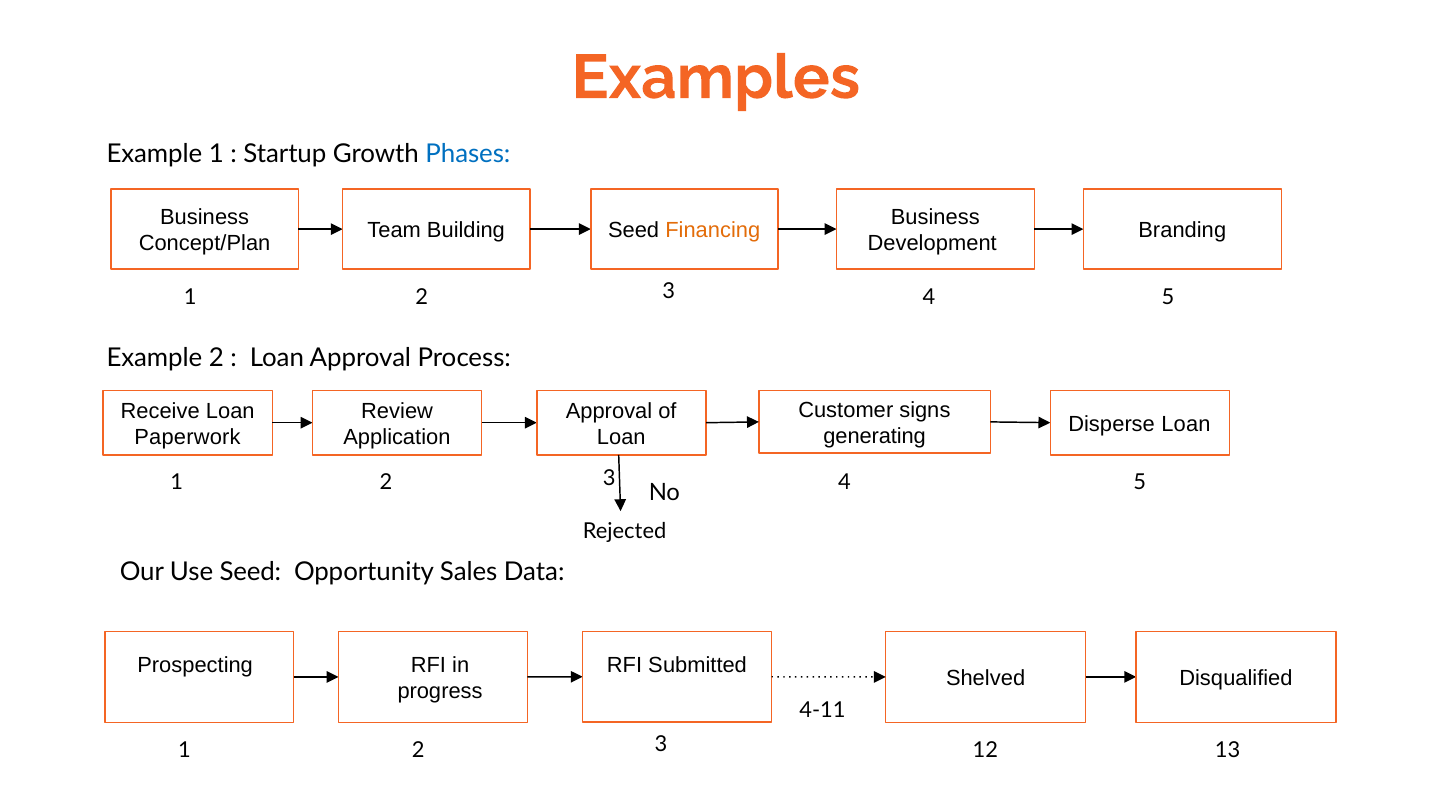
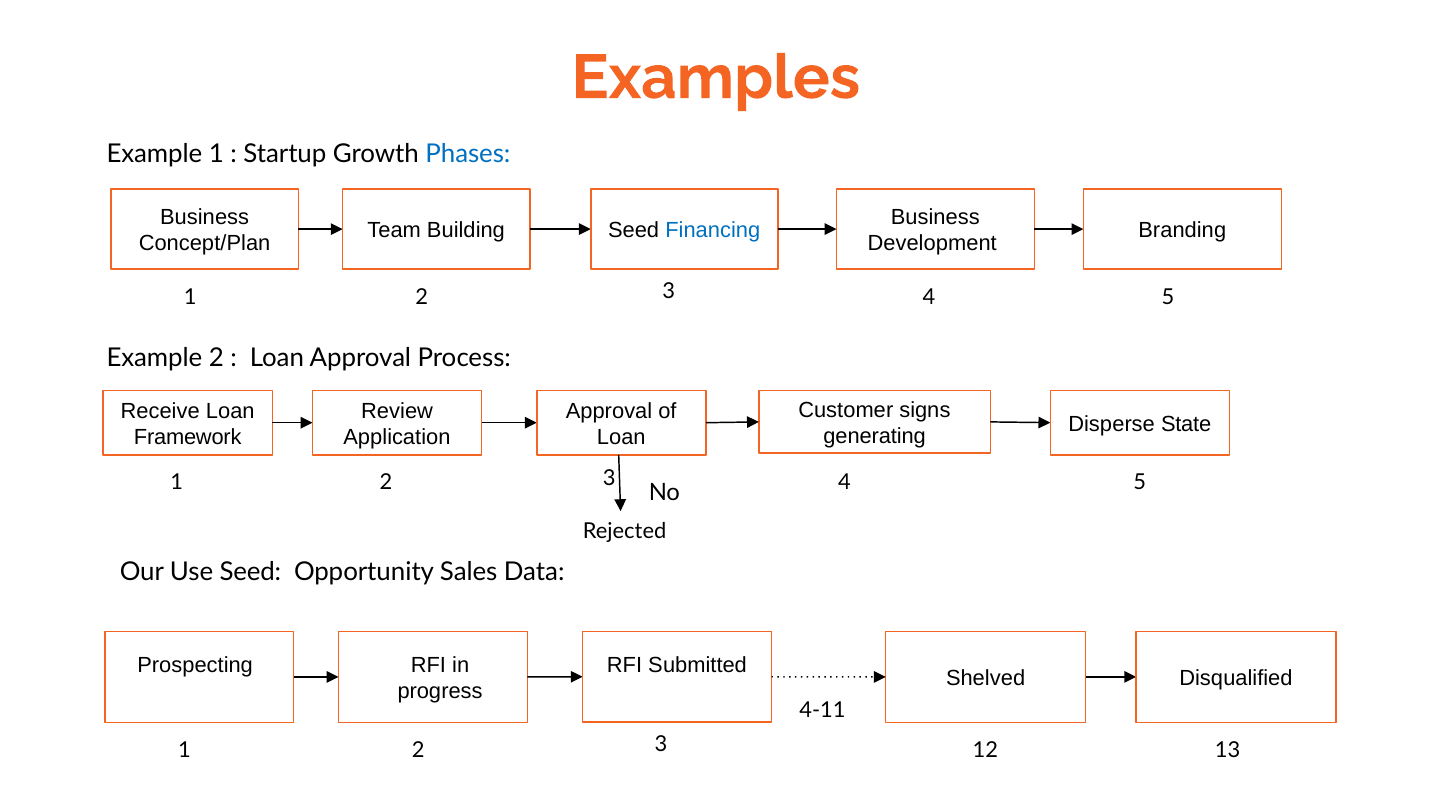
Financing colour: orange -> blue (713, 230)
Disperse Loan: Loan -> State (1186, 424)
Paperwork: Paperwork -> Framework (188, 437)
